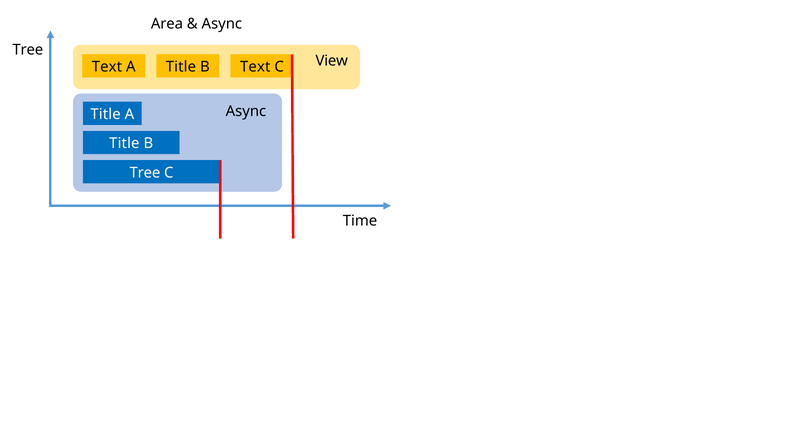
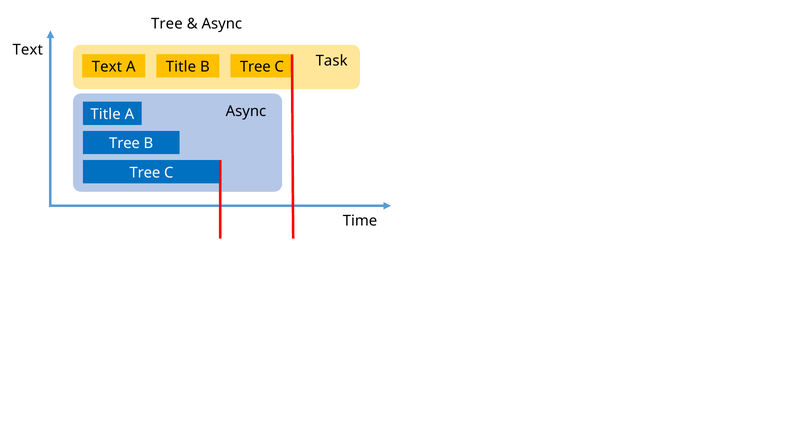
Area: Area -> Tree (167, 24)
Tree: Tree -> Text (28, 50)
View: View -> Task (332, 61)
B Text: Text -> Tree (255, 67)
Title: Title -> Tree (125, 143)
